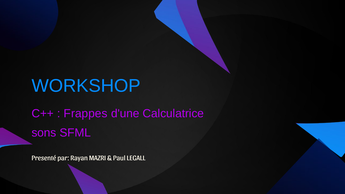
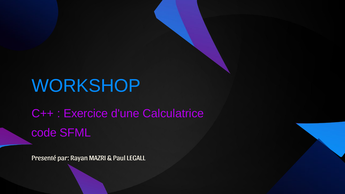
Frappes: Frappes -> Exercice (86, 114)
sons: sons -> code (44, 133)
